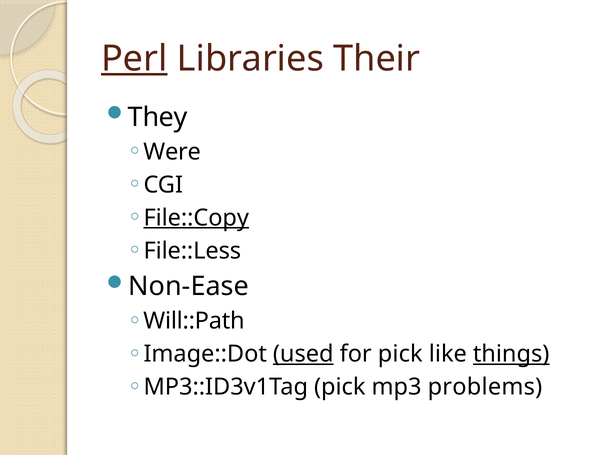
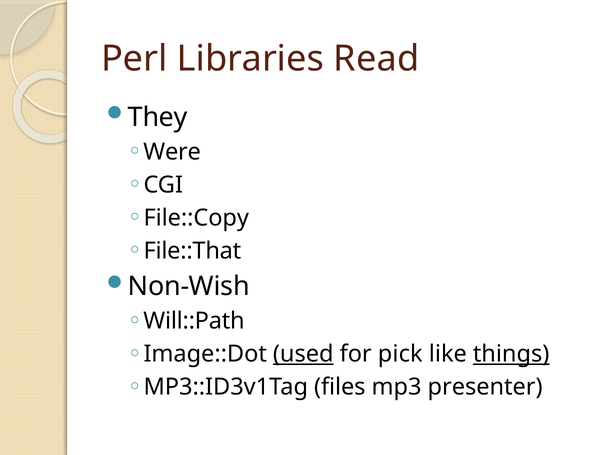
Perl underline: present -> none (134, 59)
Their: Their -> Read (377, 59)
File::Copy underline: present -> none (196, 218)
File::Less: File::Less -> File::That (192, 250)
Non-Ease: Non-Ease -> Non-Wish (189, 286)
MP3::ID3v1Tag pick: pick -> files (340, 387)
problems: problems -> presenter (485, 387)
